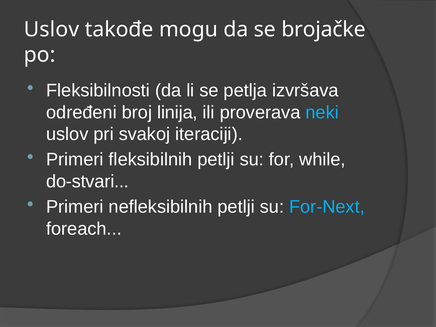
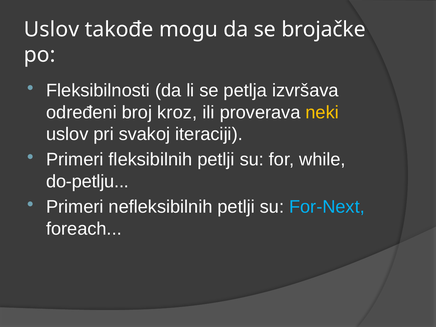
linija: linija -> kroz (177, 112)
neki colour: light blue -> yellow (322, 112)
do-stvari: do-stvari -> do-petlju (88, 181)
